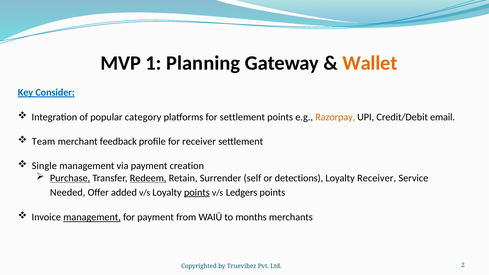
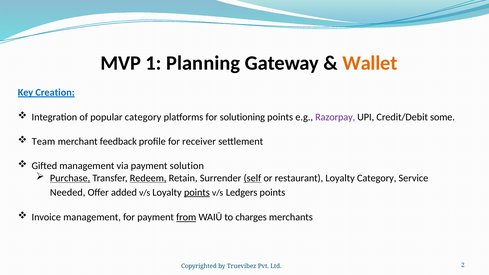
Consider: Consider -> Creation (55, 93)
for settlement: settlement -> solutioning (242, 117)
Razorpay colour: orange -> purple (335, 117)
email: email -> some (443, 117)
Single: Single -> Gifted (44, 166)
creation: creation -> solution (187, 166)
self underline: none -> present (252, 178)
detections: detections -> restaurant (299, 178)
Loyalty Receiver: Receiver -> Category (377, 178)
management underline: present -> none (92, 217)
from underline: none -> present (186, 217)
months: months -> charges (251, 217)
